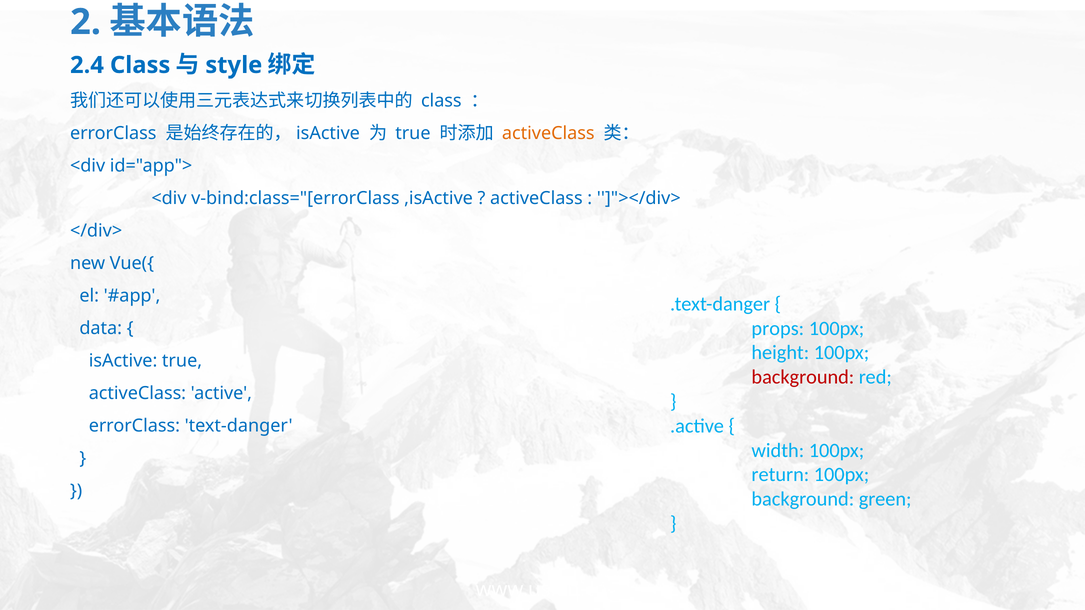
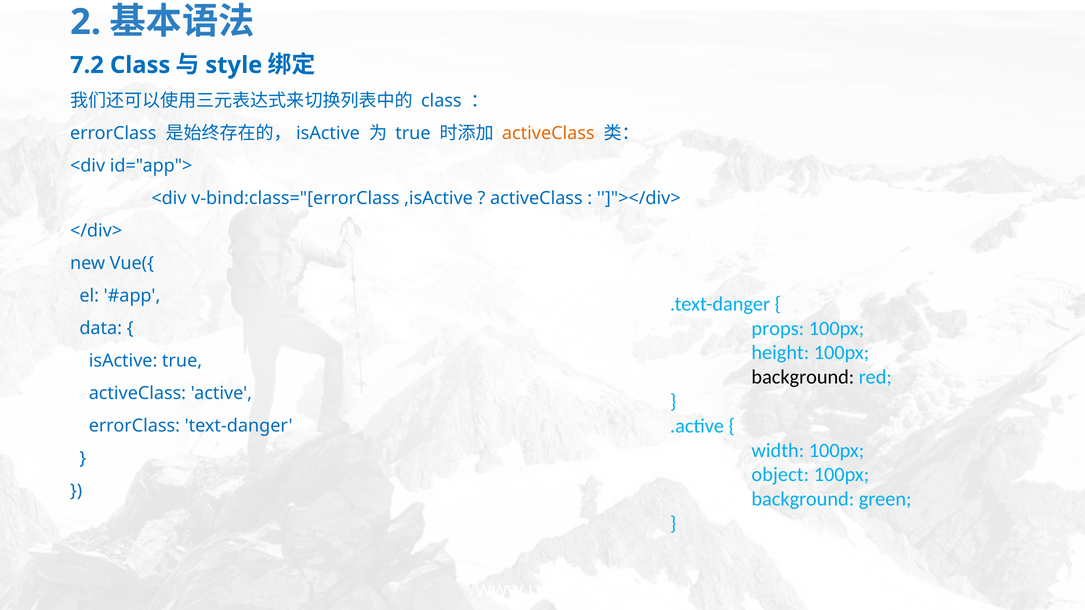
2.4: 2.4 -> 7.2 (87, 65)
background colour: red -> black (803, 377)
return: return -> object (780, 475)
